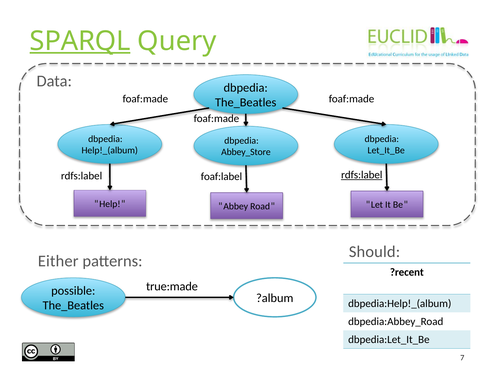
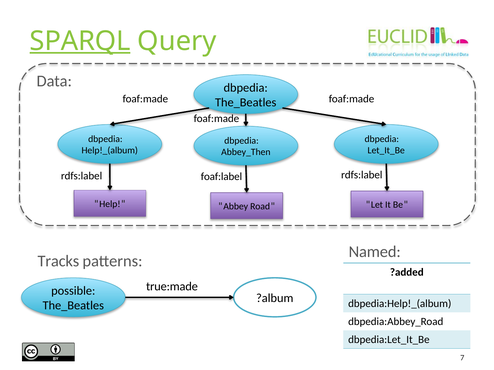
Abbey_Store: Abbey_Store -> Abbey_Then (246, 152)
rdfs:label underline: present -> none (362, 175)
Should: Should -> Named (375, 252)
Either: Either -> Tracks (58, 261)
?recent: ?recent -> ?added (407, 273)
